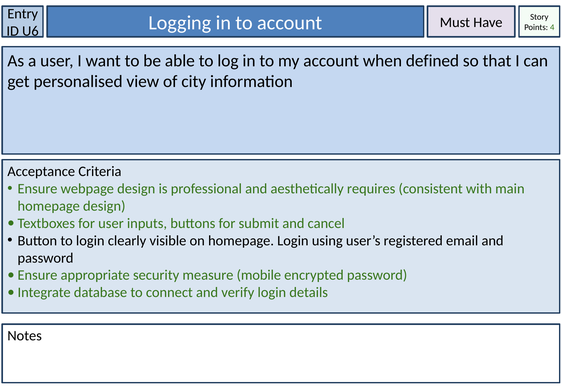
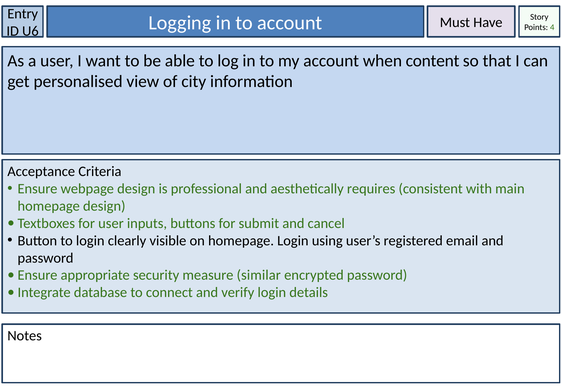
defined: defined -> content (433, 61)
mobile: mobile -> similar (259, 275)
